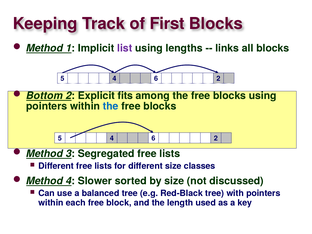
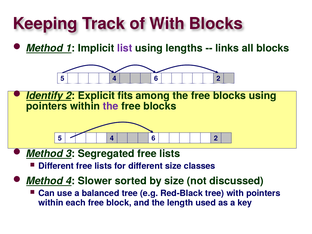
of First: First -> With (167, 24)
Bottom: Bottom -> Identify (45, 96)
the colour: blue -> purple (111, 106)
